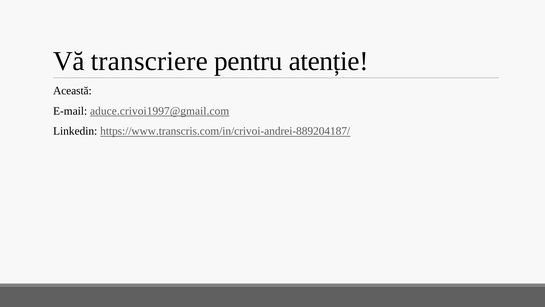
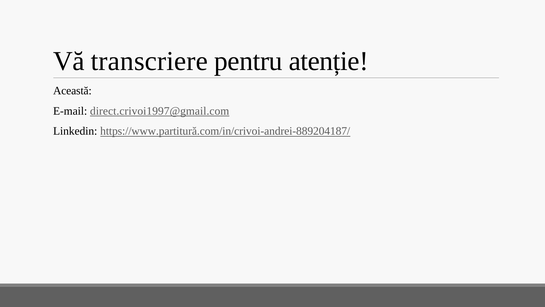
aduce.crivoi1997@gmail.com: aduce.crivoi1997@gmail.com -> direct.crivoi1997@gmail.com (160, 111)
https://www.transcris.com/in/crivoi-andrei-889204187/: https://www.transcris.com/in/crivoi-andrei-889204187/ -> https://www.partitură.com/in/crivoi-andrei-889204187/ (225, 131)
